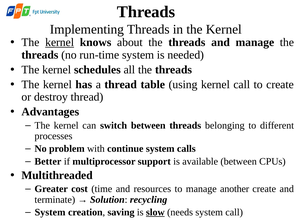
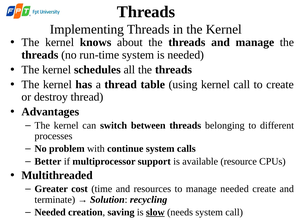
kernel underline: present -> none (60, 42)
available between: between -> resource (239, 161)
manage another: another -> needed (235, 189)
System: System -> Needed (50, 212)
